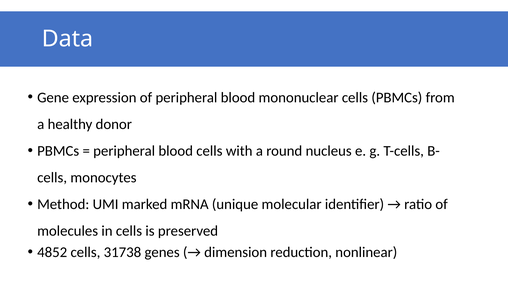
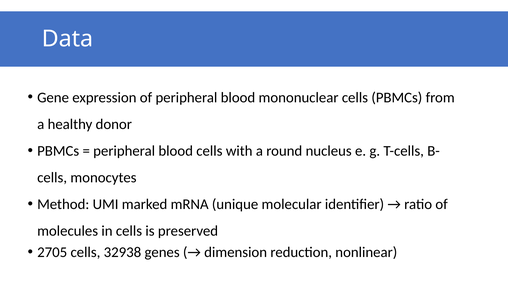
4852: 4852 -> 2705 (52, 252)
31738: 31738 -> 32938 (122, 252)
